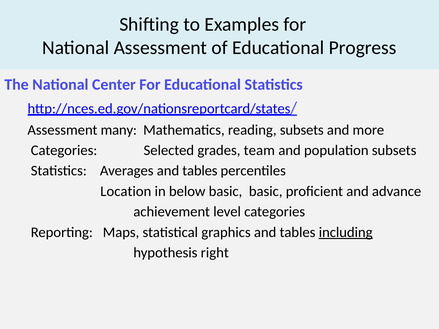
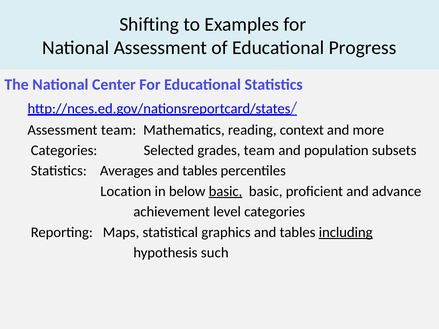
Assessment many: many -> team (119, 130)
reading subsets: subsets -> context (302, 130)
basic underline: none -> present (225, 191)
right: right -> such (215, 253)
